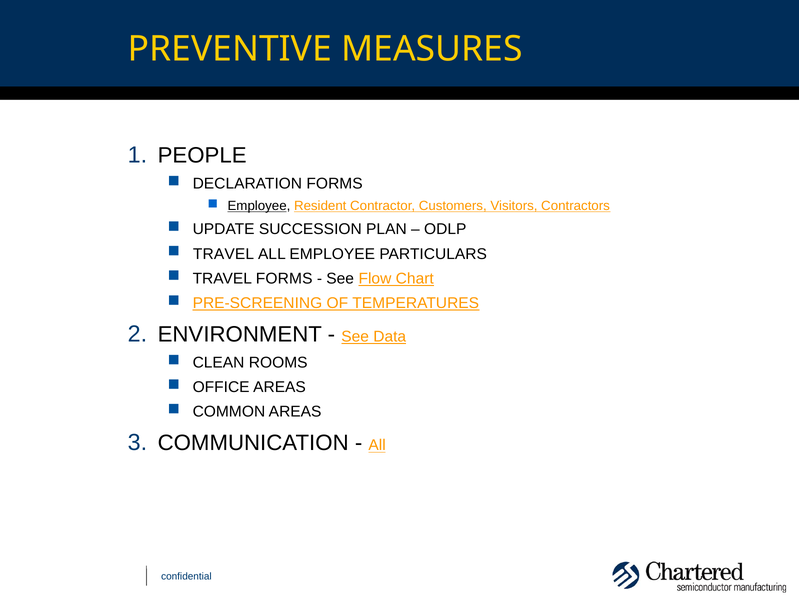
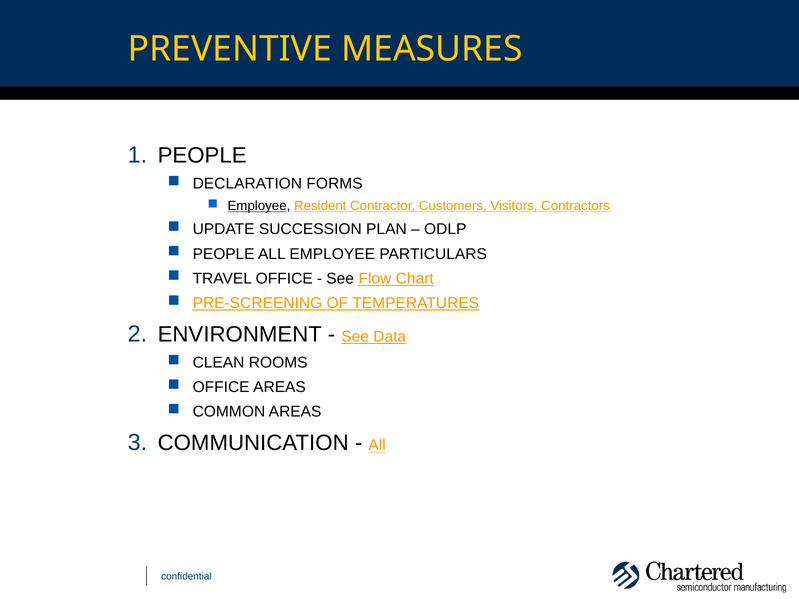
TRAVEL: TRAVEL -> PEOPLE (224, 254)
TRAVEL FORMS: FORMS -> OFFICE (284, 279)
